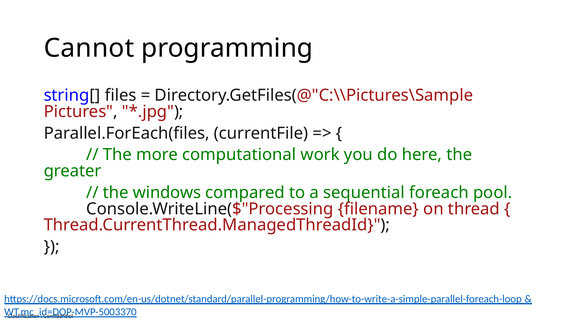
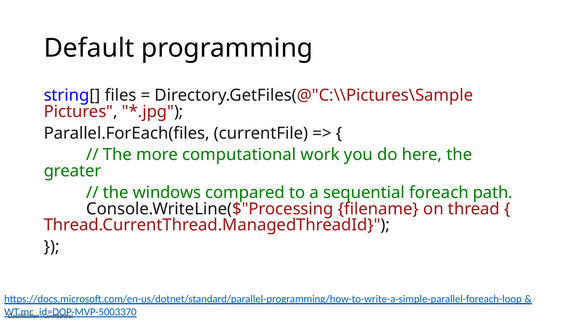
Cannot: Cannot -> Default (89, 48)
pool: pool -> path (493, 193)
